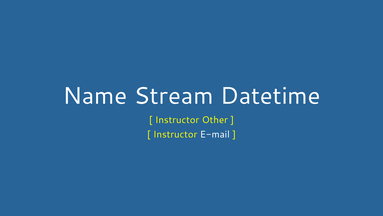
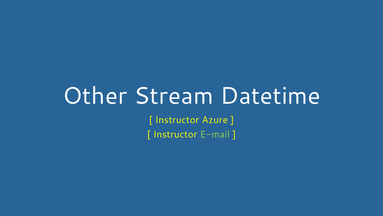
Name: Name -> Other (95, 96)
Other: Other -> Azure (215, 120)
E-mail colour: white -> light green (215, 134)
